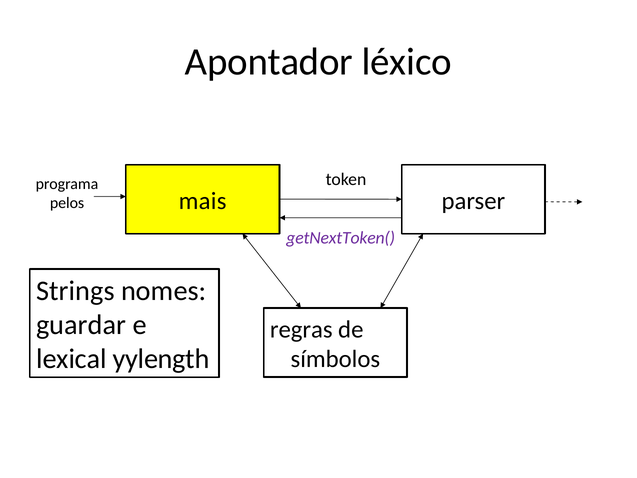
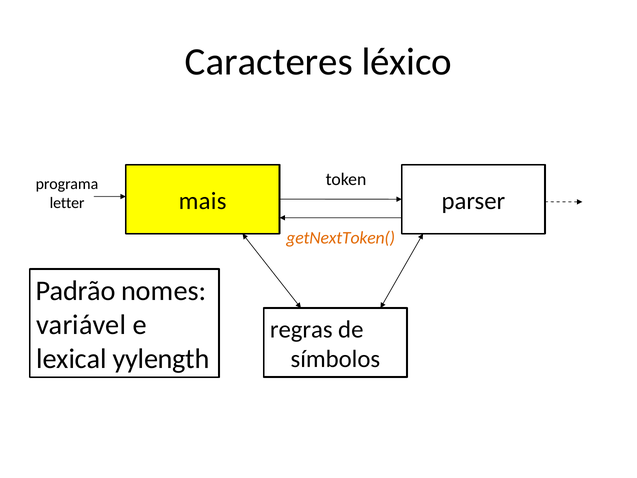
Apontador: Apontador -> Caracteres (269, 62)
pelos: pelos -> letter (67, 203)
getNextToken( colour: purple -> orange (341, 238)
Strings: Strings -> Padrão (76, 291)
guardar: guardar -> variável (81, 325)
